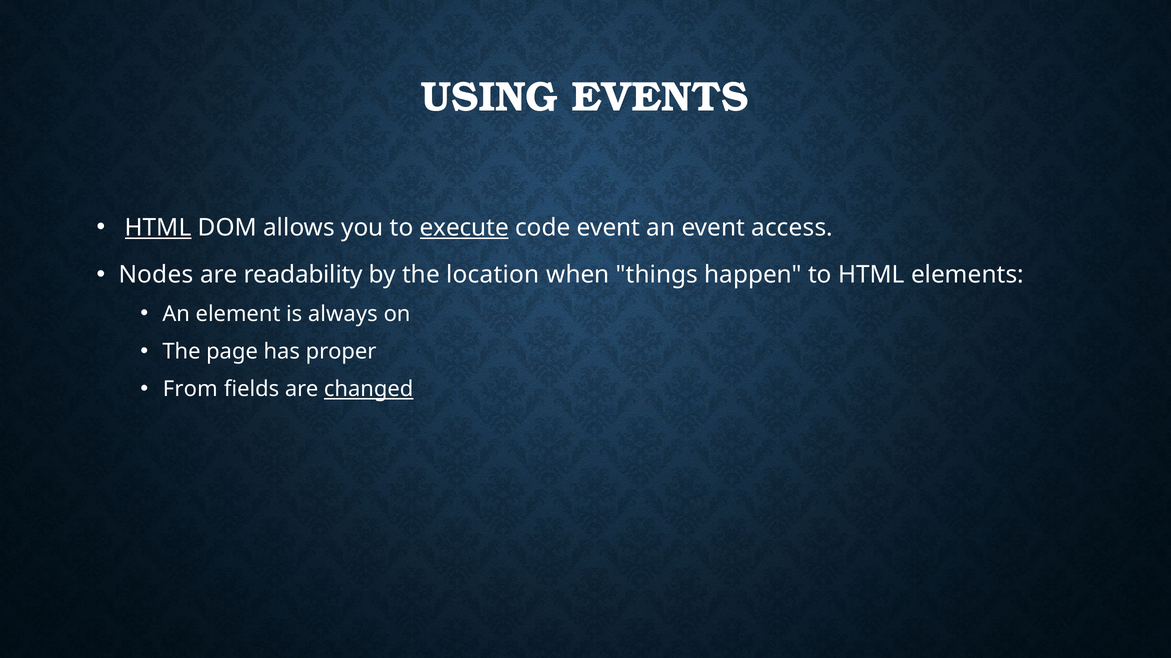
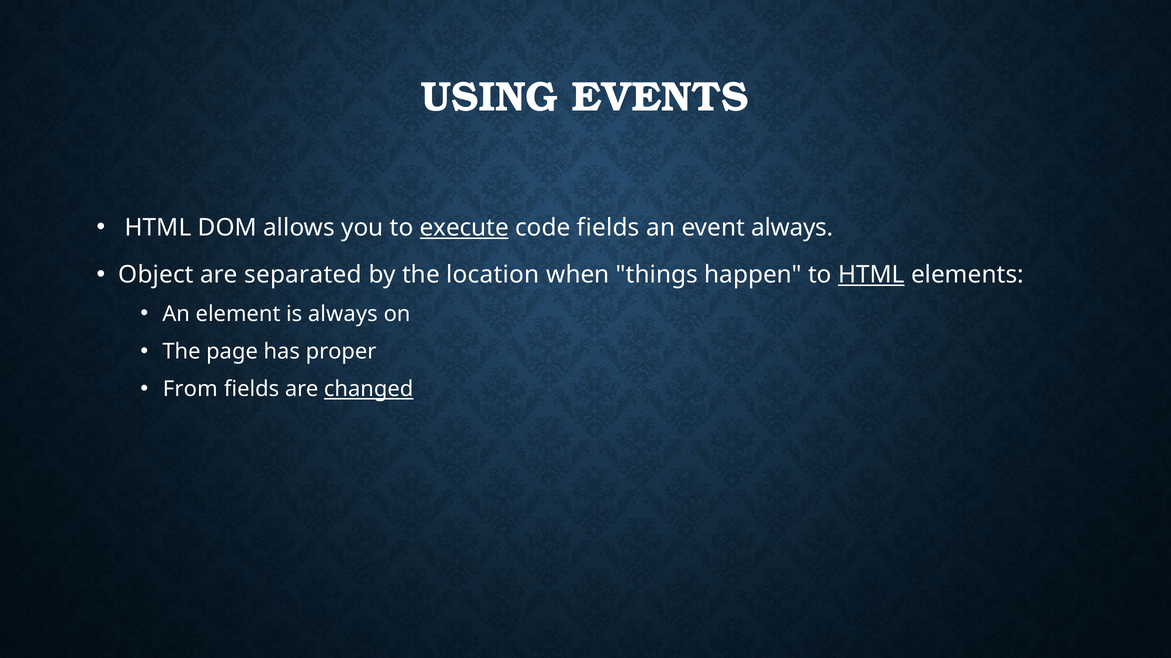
HTML underline: present -> none (158, 228)
code event: event -> fields (608, 228)
event access: access -> always (792, 228)
Nodes: Nodes -> Object (156, 275)
readability: readability -> separated (303, 275)
HTML underline: none -> present (871, 275)
